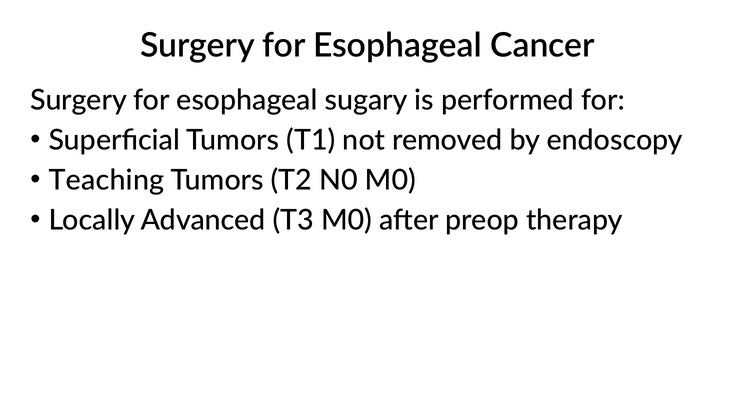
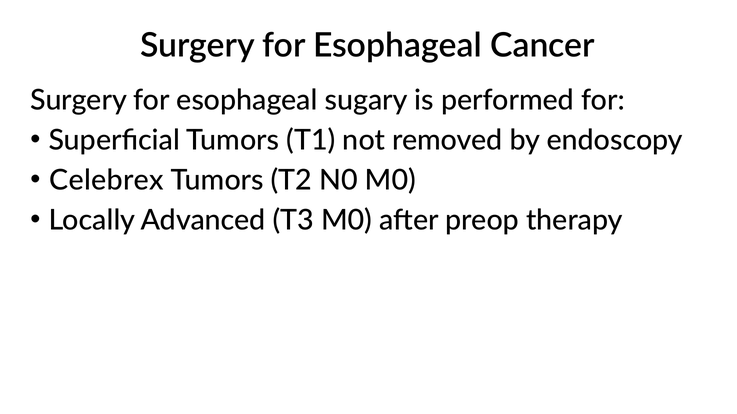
Teaching: Teaching -> Celebrex (106, 181)
